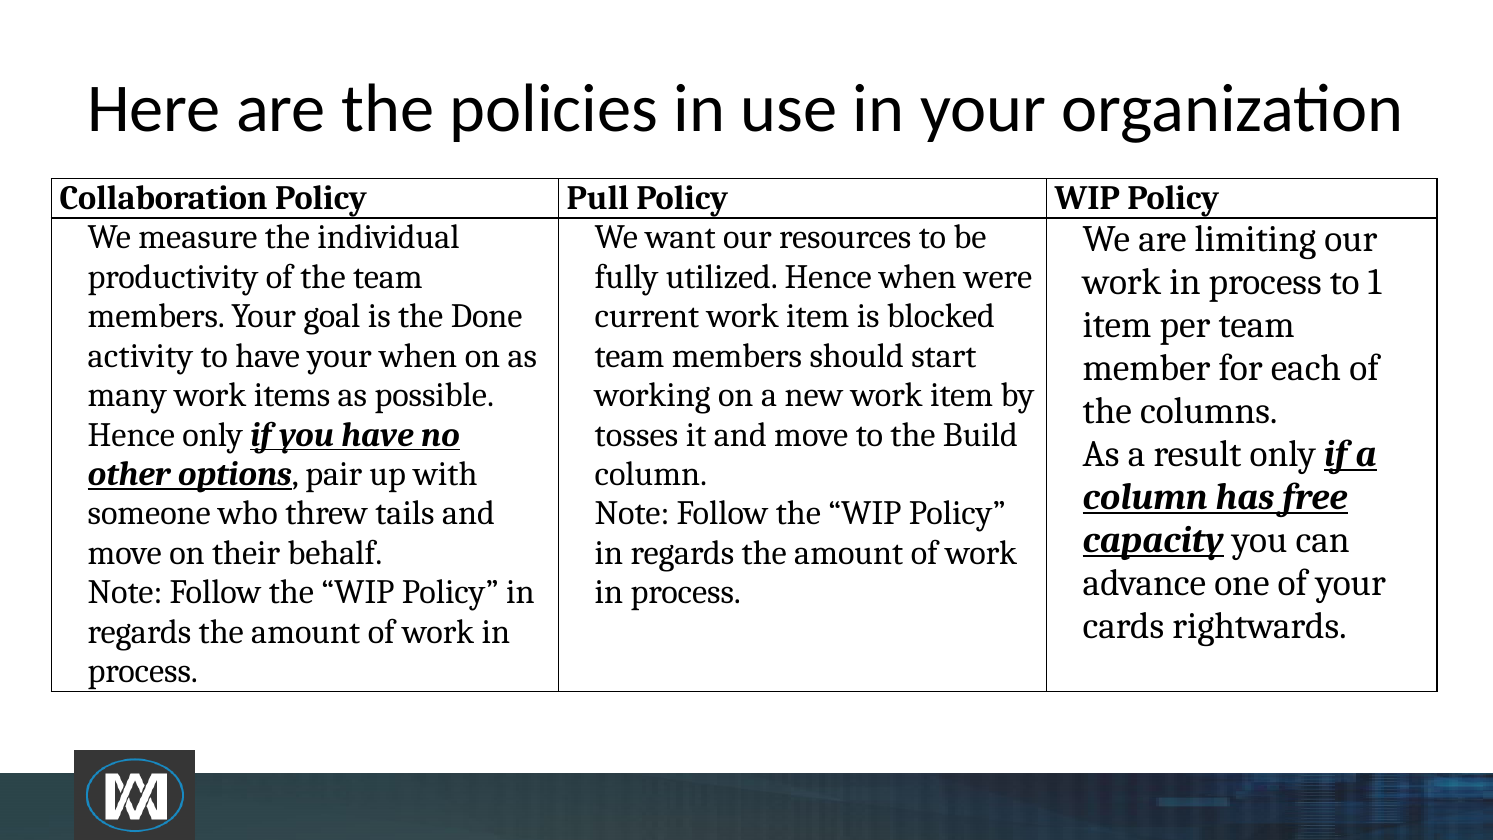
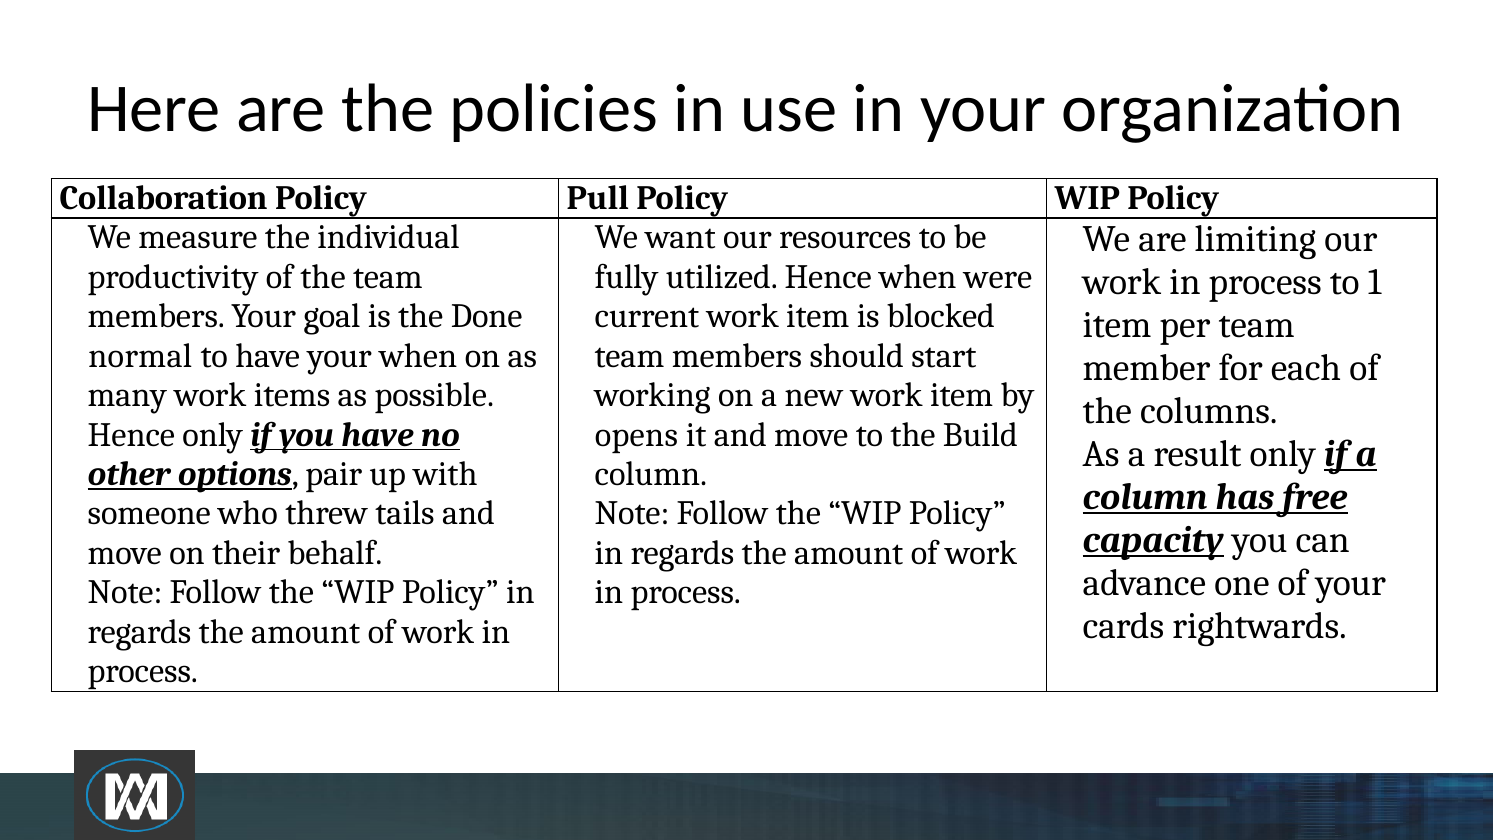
activity: activity -> normal (140, 356)
tosses: tosses -> opens (636, 435)
